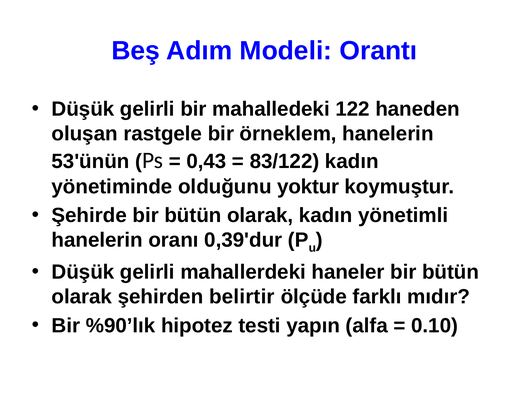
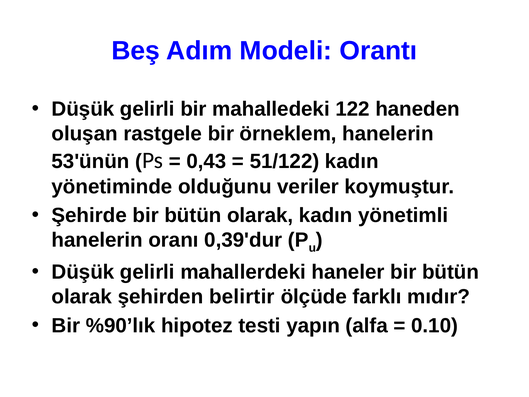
83/122: 83/122 -> 51/122 (285, 161)
yoktur: yoktur -> veriler (308, 186)
